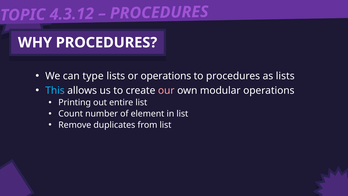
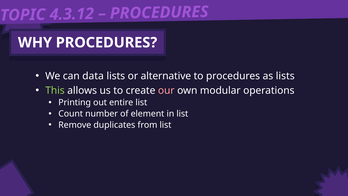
type: type -> data (93, 76)
or operations: operations -> alternative (166, 76)
This colour: light blue -> light green (55, 90)
